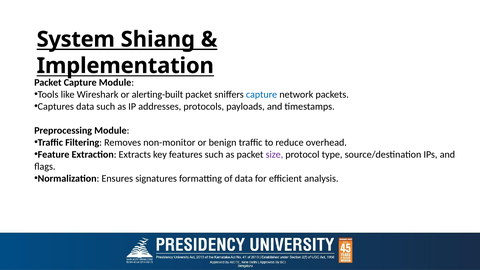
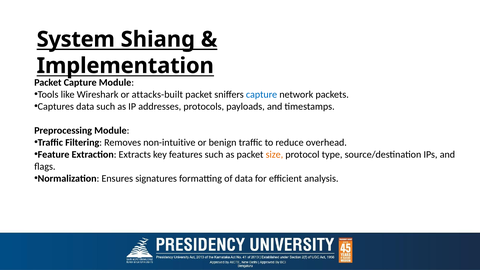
alerting-built: alerting-built -> attacks-built (157, 94)
non-monitor: non-monitor -> non-intuitive (169, 142)
size colour: purple -> orange (274, 154)
